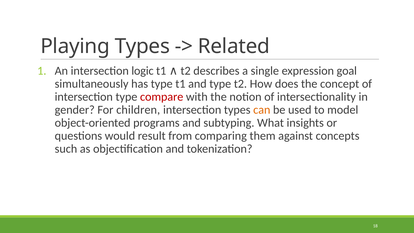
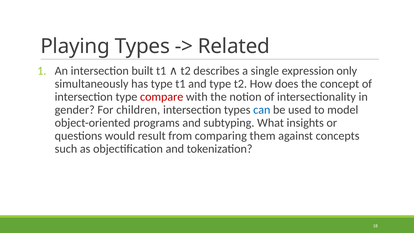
logic: logic -> built (142, 71)
goal: goal -> only (347, 71)
can colour: orange -> blue (262, 110)
